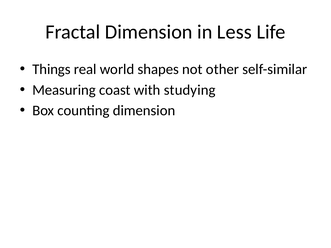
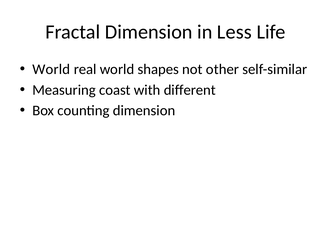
Things: Things -> World (51, 69)
studying: studying -> different (190, 90)
